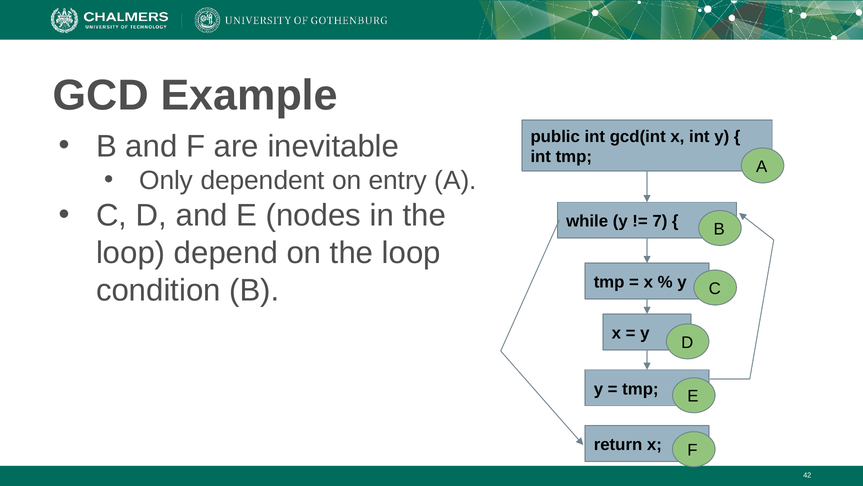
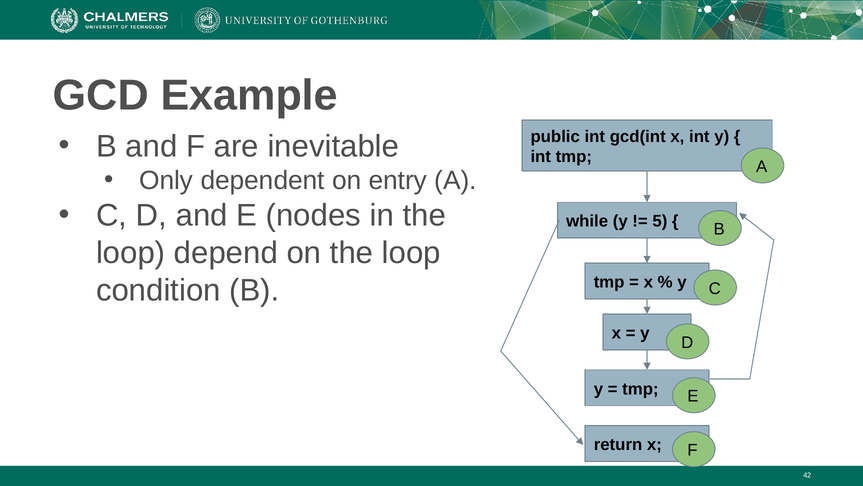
7: 7 -> 5 (660, 221)
